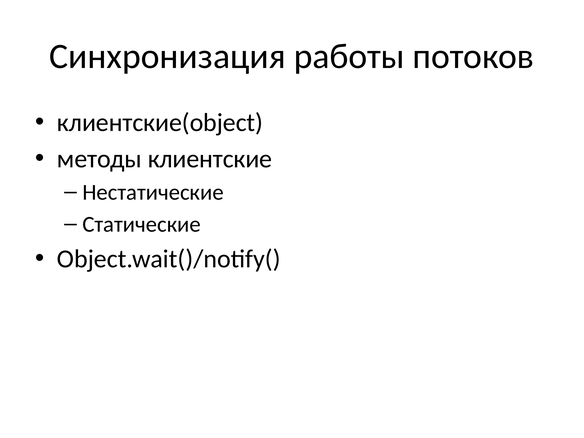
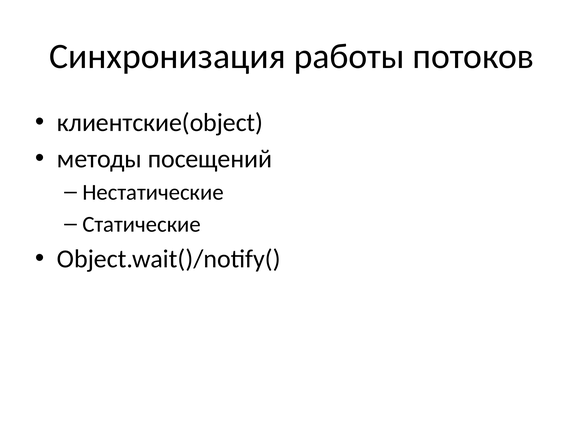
клиентские: клиентские -> посещений (210, 159)
